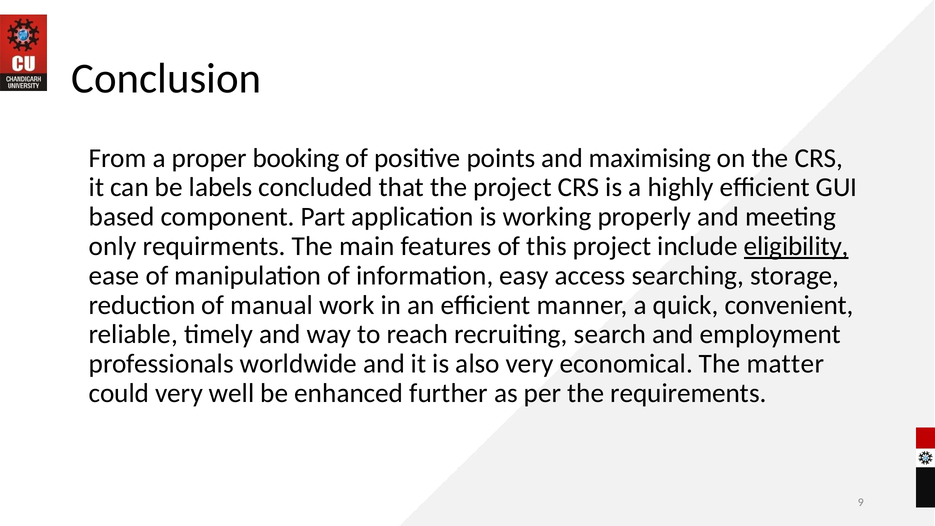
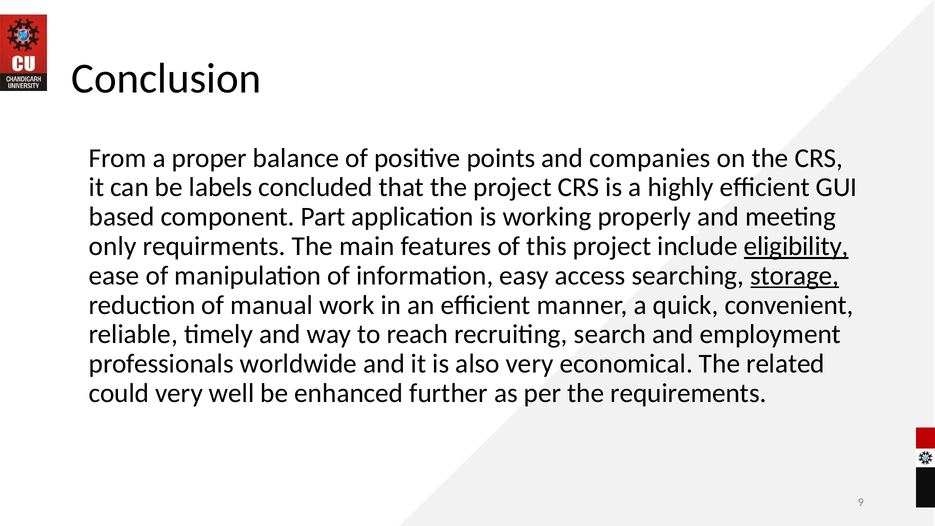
booking: booking -> balance (296, 158)
maximising: maximising -> companies (650, 158)
storage underline: none -> present (795, 276)
matter: matter -> related (785, 364)
